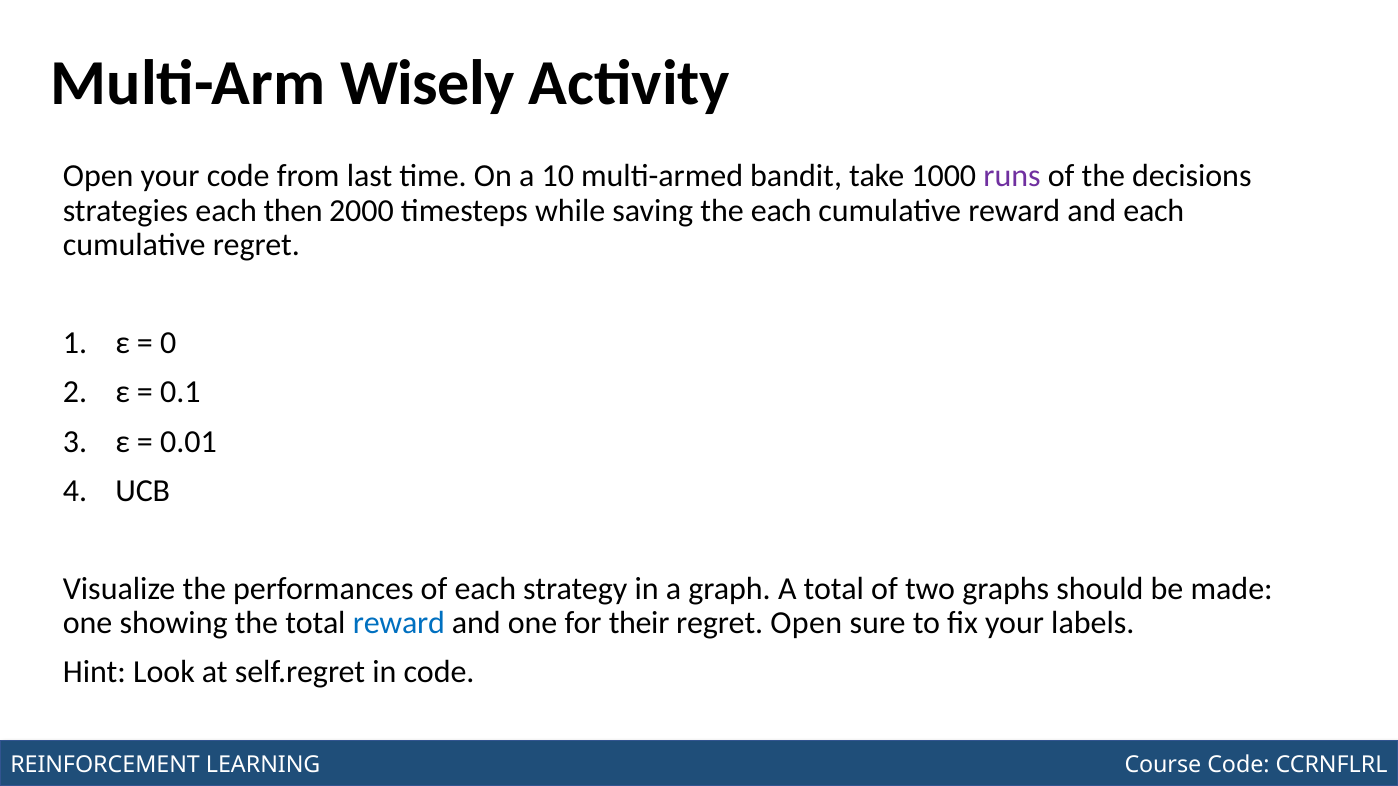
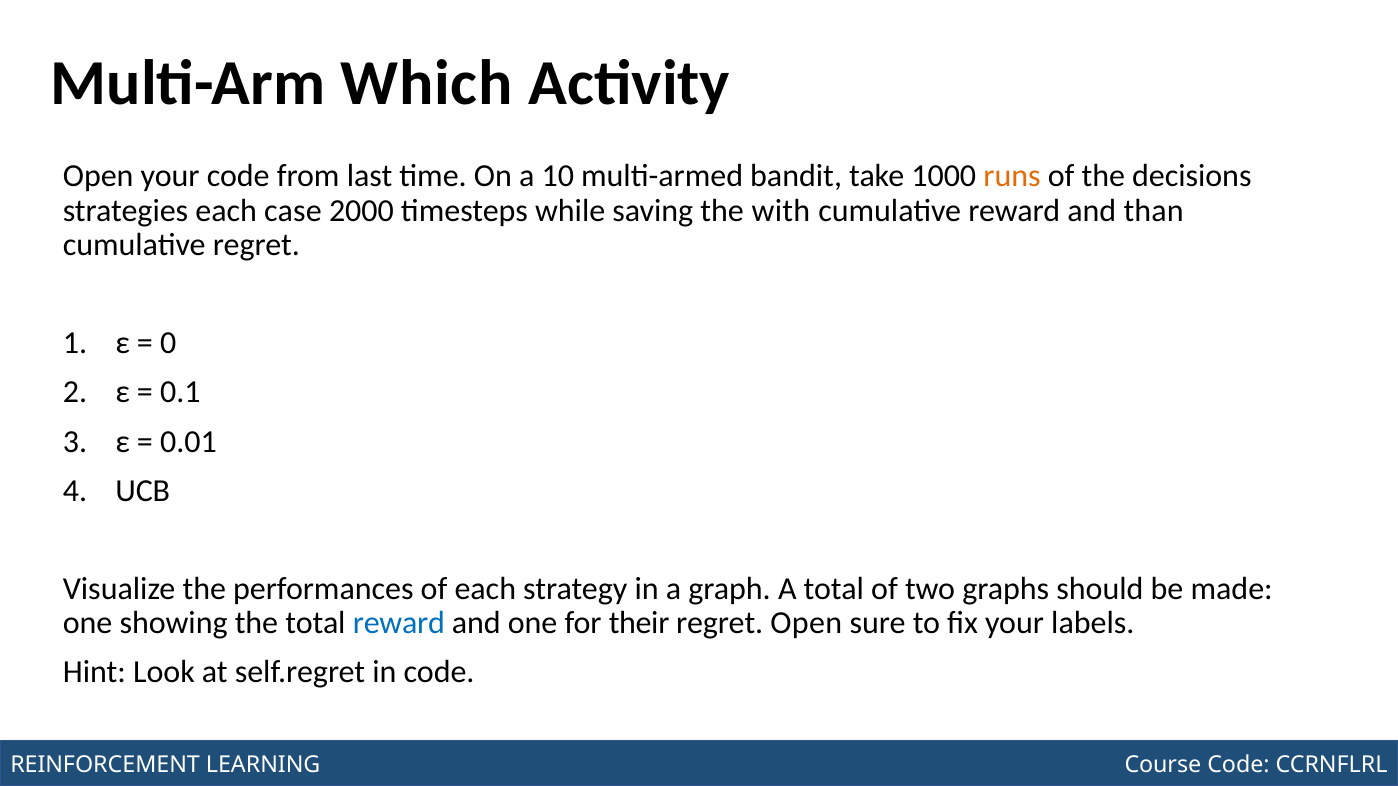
Wisely: Wisely -> Which (427, 83)
runs colour: purple -> orange (1012, 176)
then: then -> case (293, 211)
the each: each -> with (781, 211)
and each: each -> than (1154, 211)
